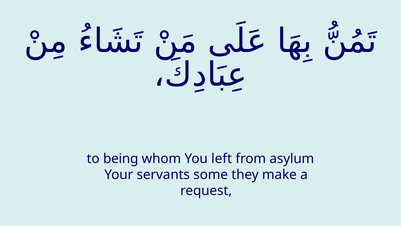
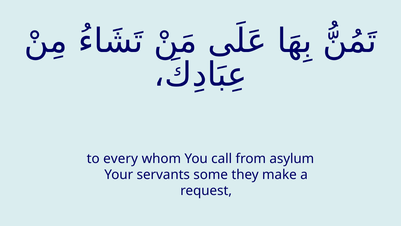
being: being -> every (121, 158)
left: left -> call (222, 158)
